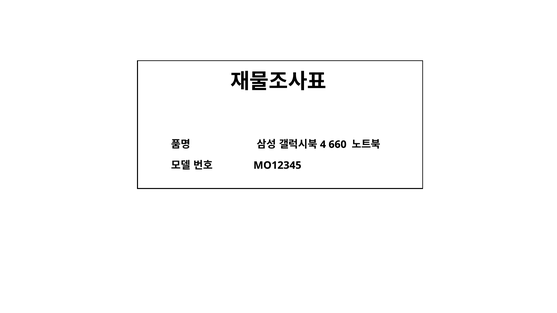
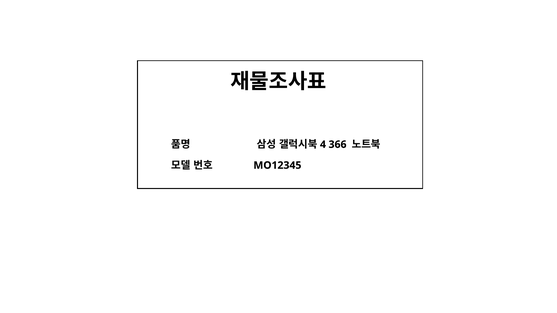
660: 660 -> 366 (338, 145)
